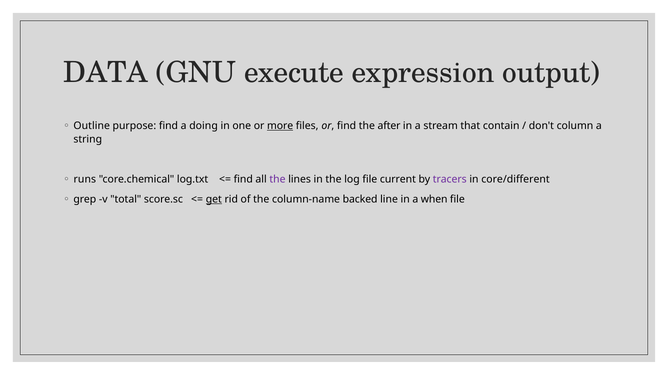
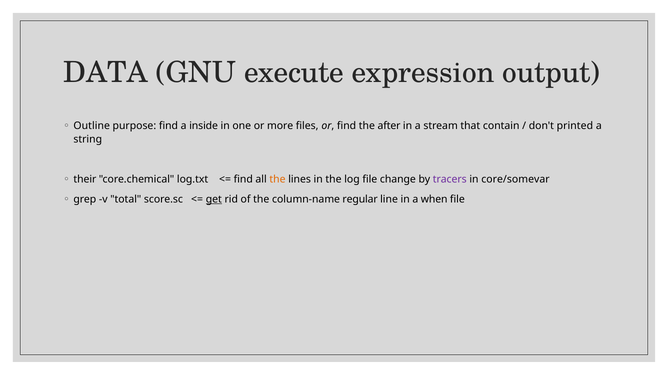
doing: doing -> inside (204, 126)
more underline: present -> none (280, 126)
column: column -> printed (575, 126)
runs: runs -> their (85, 180)
the colour: purple -> orange (277, 180)
current: current -> change (398, 180)
core/different: core/different -> core/somevar (515, 180)
backed: backed -> regular (360, 200)
